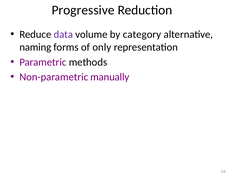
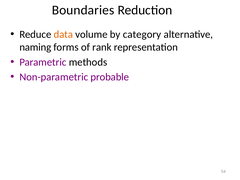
Progressive: Progressive -> Boundaries (83, 10)
data colour: purple -> orange (63, 34)
only: only -> rank (102, 47)
manually: manually -> probable (110, 77)
